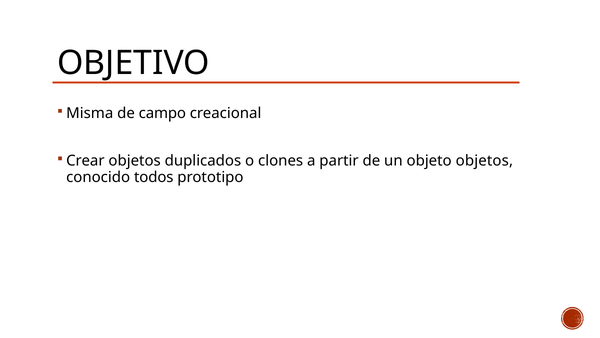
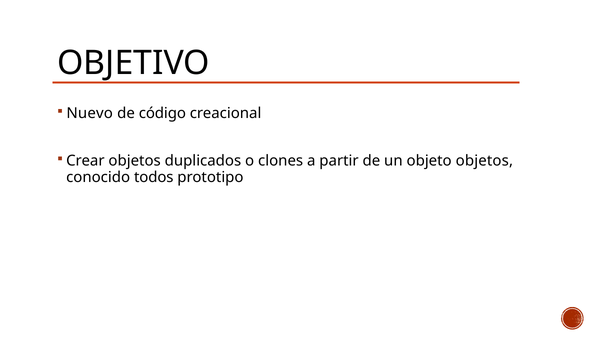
Misma: Misma -> Nuevo (90, 113)
campo: campo -> código (162, 113)
